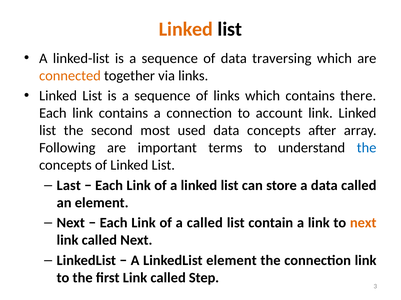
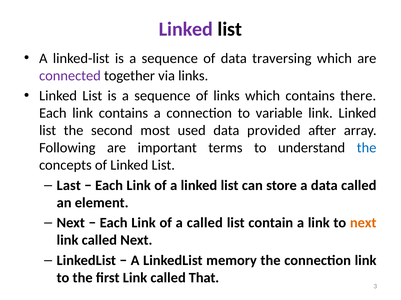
Linked colour: orange -> purple (186, 29)
connected colour: orange -> purple (70, 76)
account: account -> variable (279, 113)
data concepts: concepts -> provided (274, 131)
LinkedList element: element -> memory (232, 261)
Step: Step -> That (204, 278)
